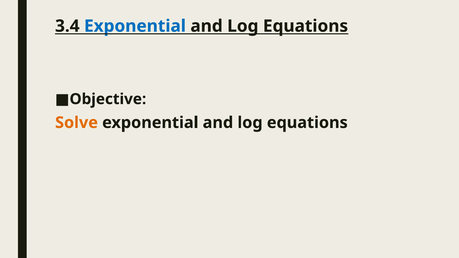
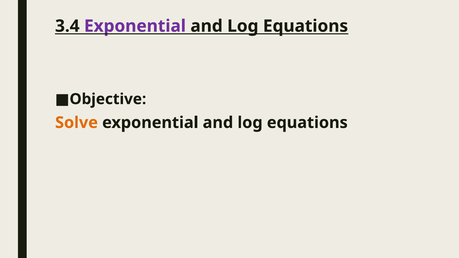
Exponential colour: blue -> purple (135, 26)
